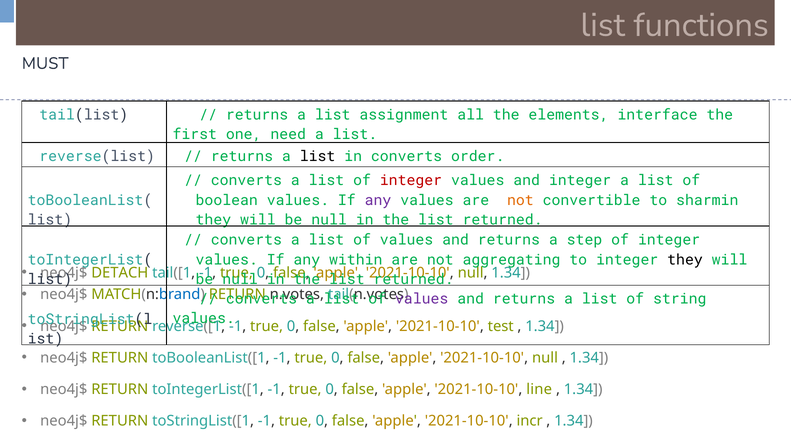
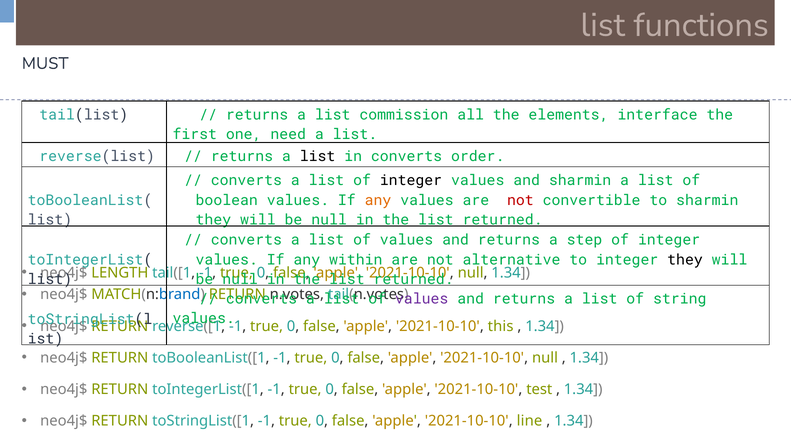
assignment: assignment -> commission (404, 115)
integer colour: red -> black (411, 180)
and integer: integer -> sharmin (580, 180)
any colour: purple -> orange (378, 200)
not colour: orange -> red (520, 200)
aggregating: aggregating -> alternative (511, 260)
DETACH: DETACH -> LENGTH (120, 273)
test: test -> this (501, 326)
line: line -> test (539, 389)
incr: incr -> line (530, 421)
